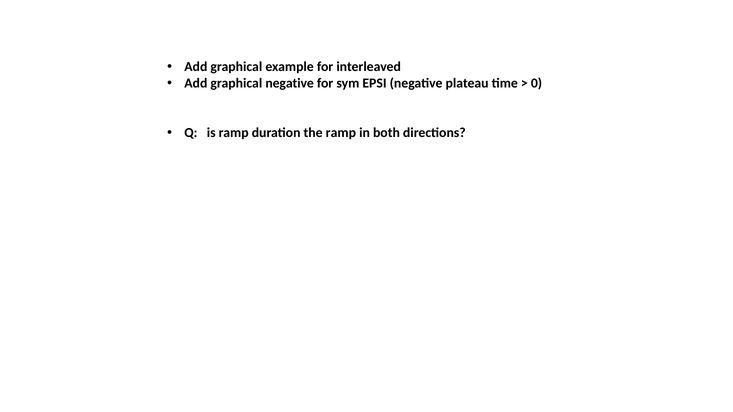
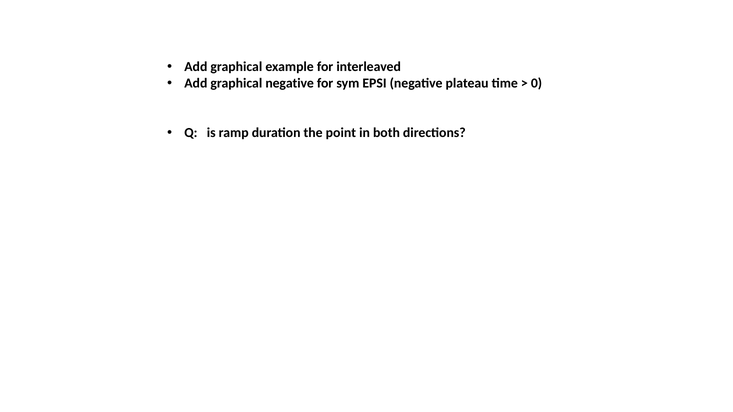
the ramp: ramp -> point (341, 133)
